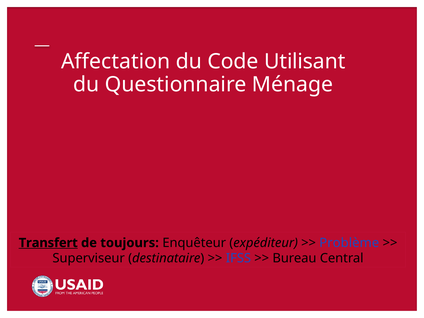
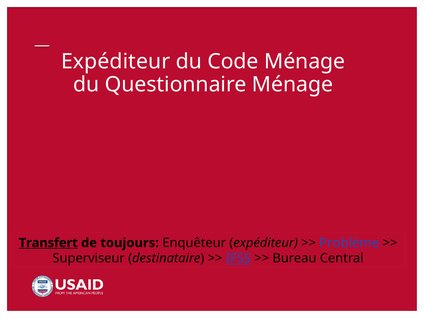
Affectation: Affectation -> Expéditeur (116, 62)
Code Utilisant: Utilisant -> Ménage (305, 62)
IFSS underline: none -> present (238, 258)
